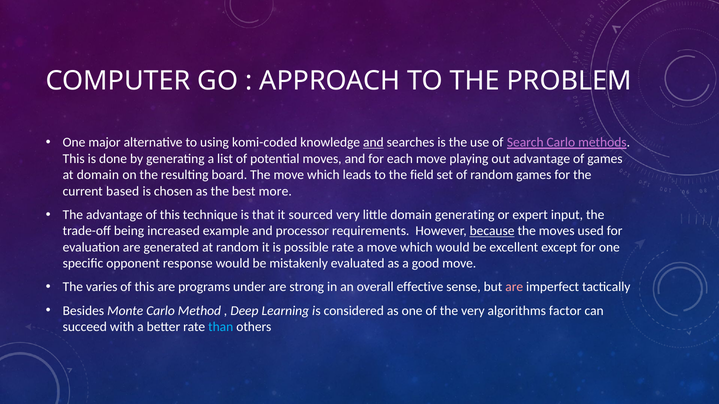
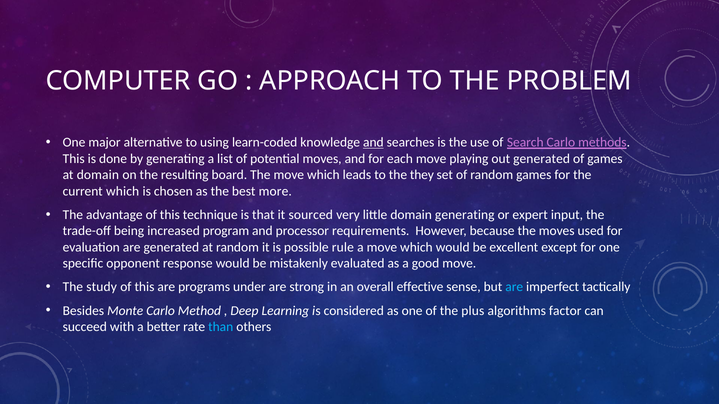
komi-coded: komi-coded -> learn-coded (265, 143)
out advantage: advantage -> generated (542, 159)
field: field -> they (422, 175)
current based: based -> which (123, 191)
example: example -> program (226, 231)
because underline: present -> none (492, 231)
possible rate: rate -> rule (343, 247)
varies: varies -> study (102, 287)
are colour: pink -> light blue (514, 287)
the very: very -> plus (473, 311)
